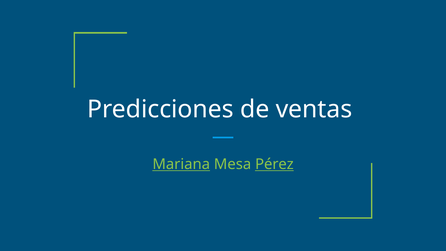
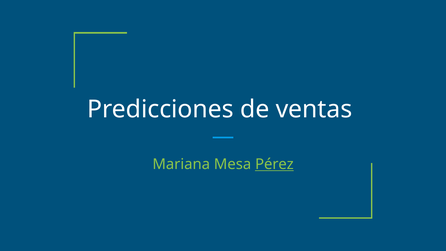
Mariana underline: present -> none (181, 164)
